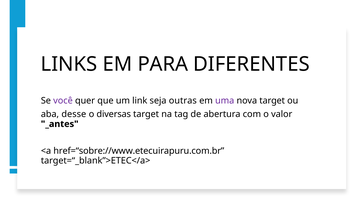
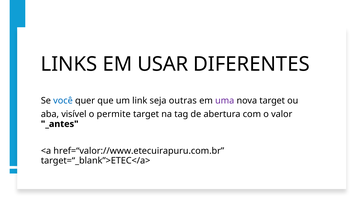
PARA: PARA -> USAR (163, 64)
você colour: purple -> blue (63, 101)
desse: desse -> visível (74, 114)
diversas: diversas -> permite (114, 114)
href=“sobre://www.etecuirapuru.com.br: href=“sobre://www.etecuirapuru.com.br -> href=“valor://www.etecuirapuru.com.br (139, 151)
